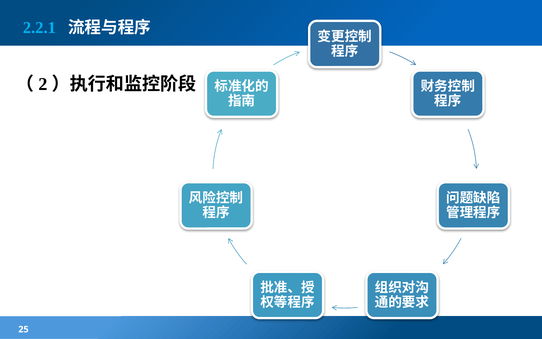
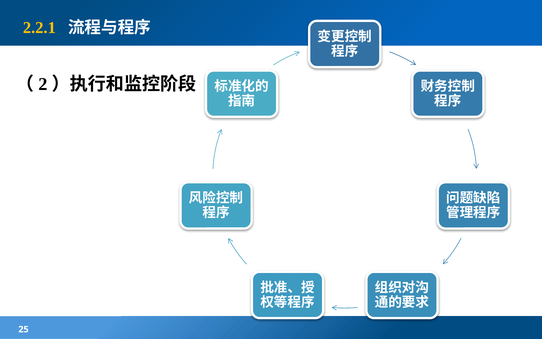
2.2.1 colour: light blue -> yellow (39, 28)
